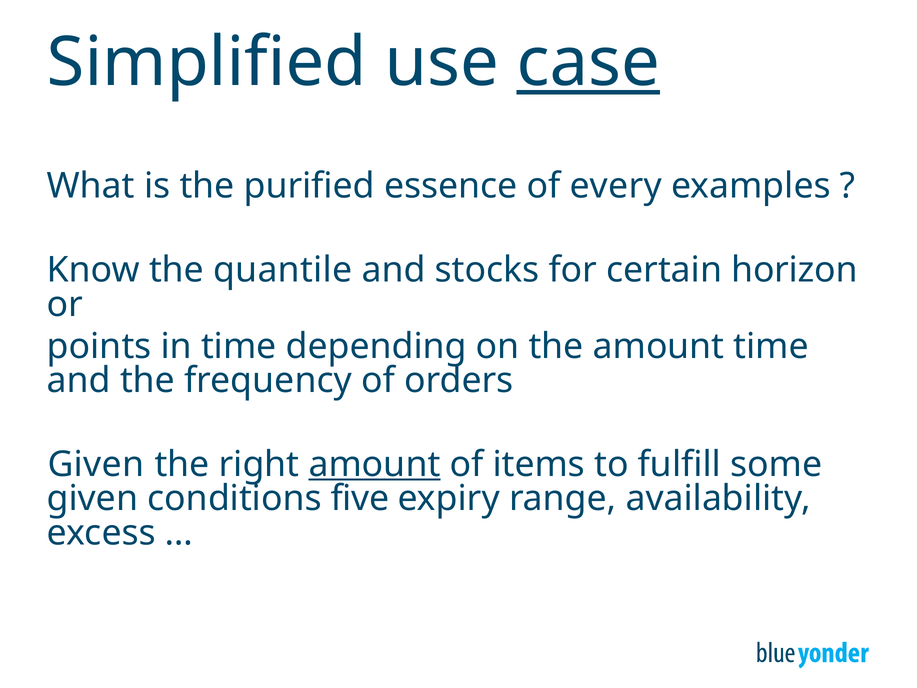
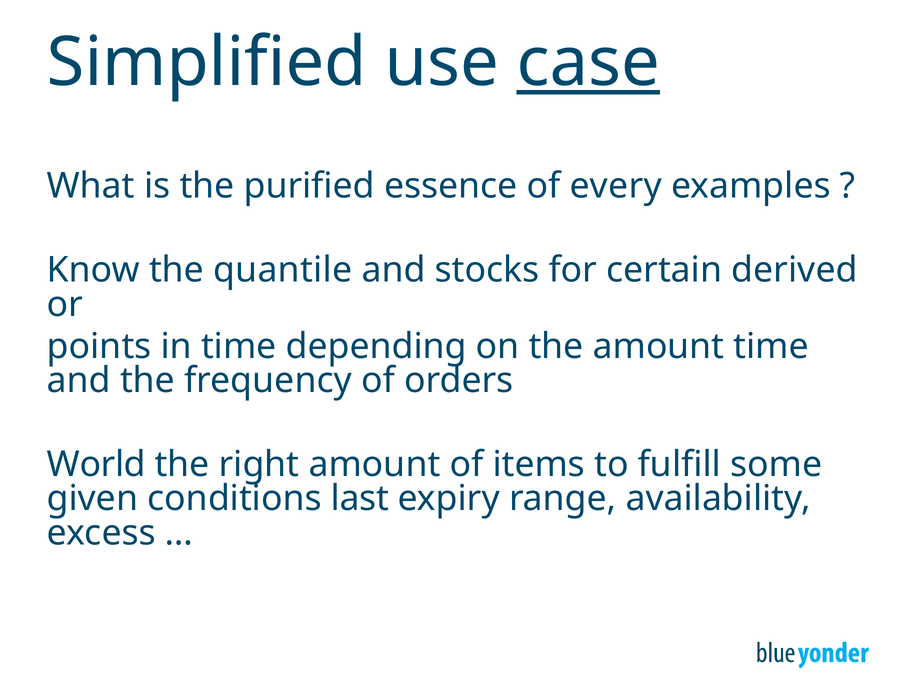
horizon: horizon -> derived (794, 270)
Given: Given -> World (96, 464)
amount underline: present -> none (375, 464)
five: five -> last (360, 498)
